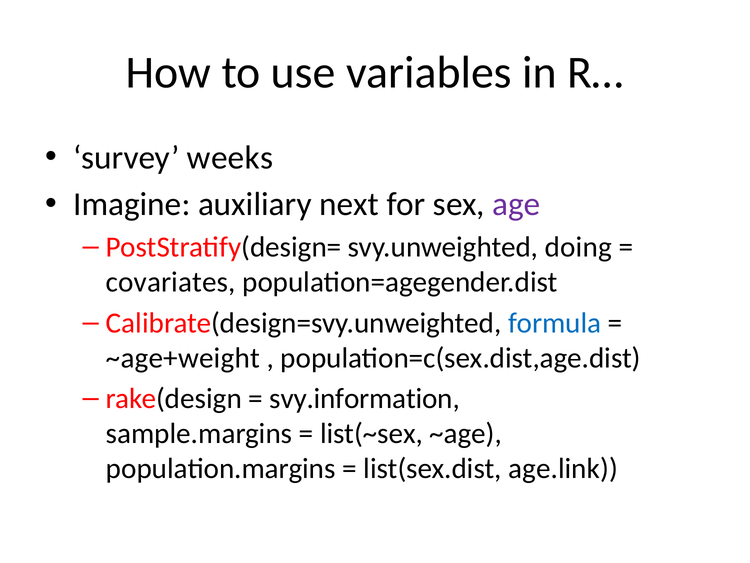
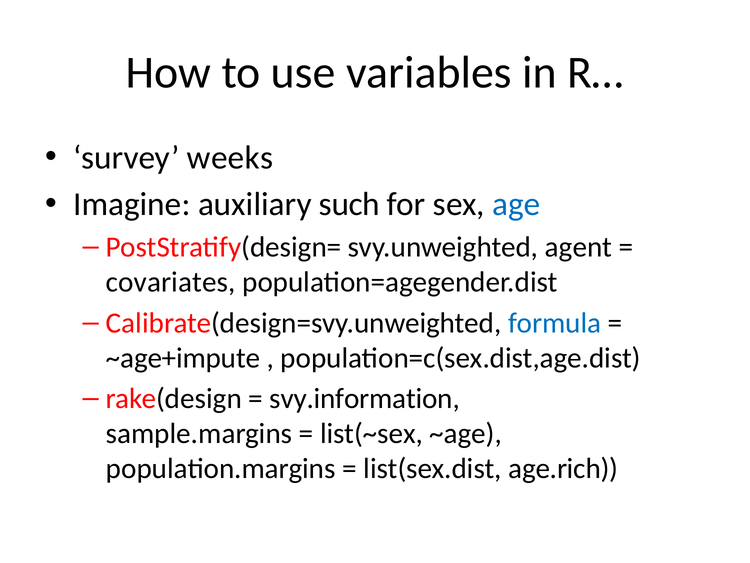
next: next -> such (349, 204)
age colour: purple -> blue (516, 204)
doing: doing -> agent (578, 247)
~age+weight: ~age+weight -> ~age+impute (183, 358)
age.link: age.link -> age.rich (563, 468)
